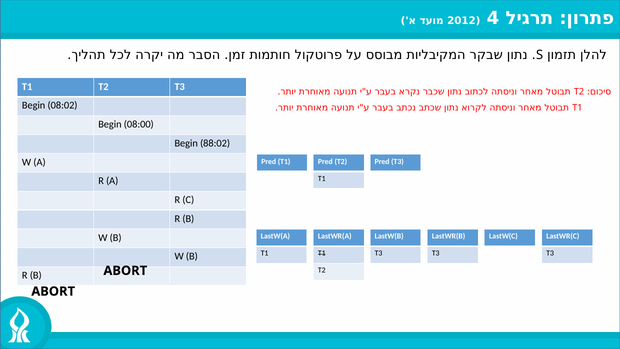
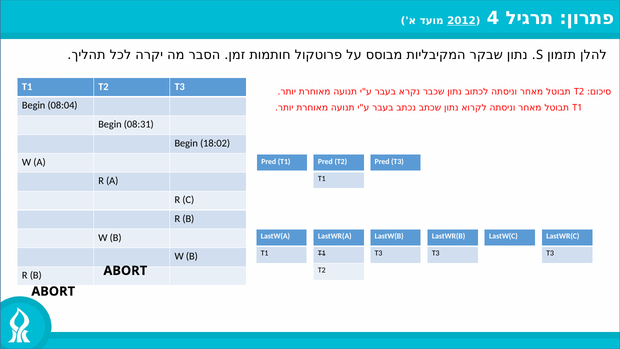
2012 underline: none -> present (461, 21)
08:02: 08:02 -> 08:04 (63, 106)
08:00: 08:00 -> 08:31 (139, 124)
88:02: 88:02 -> 18:02 (215, 143)
